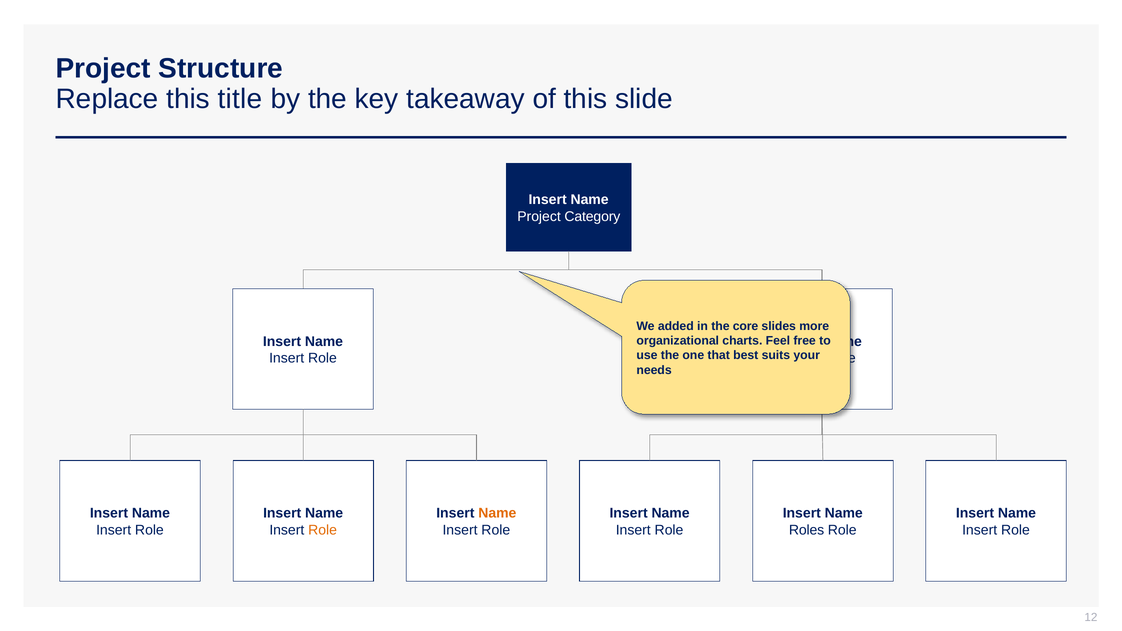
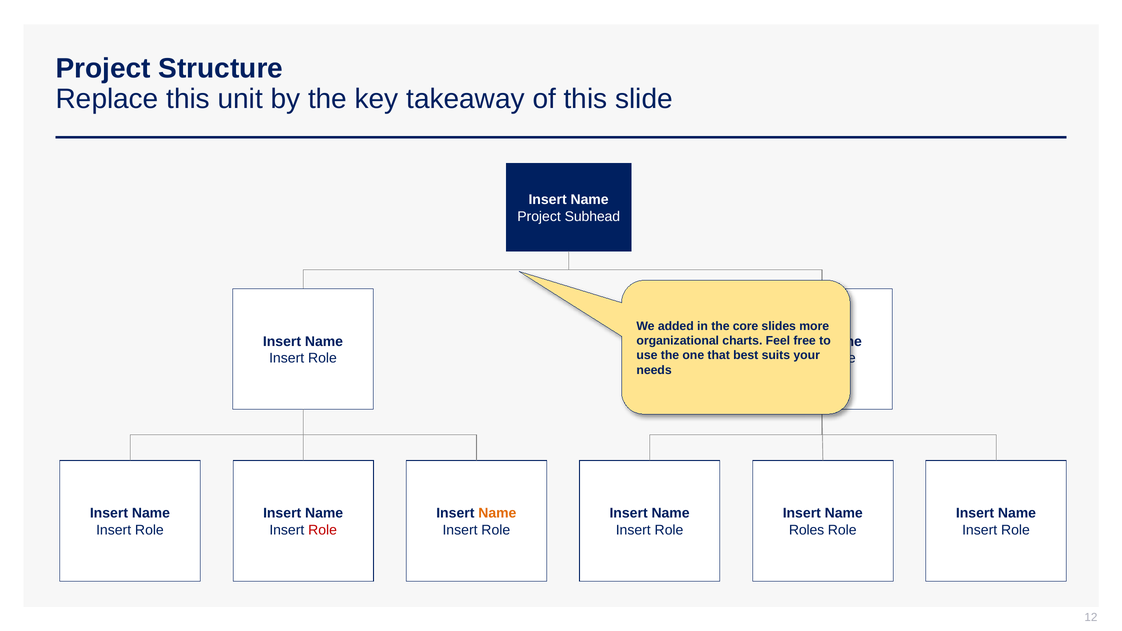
title: title -> unit (240, 99)
Category: Category -> Subhead (592, 217)
Role colour: orange -> red (323, 530)
